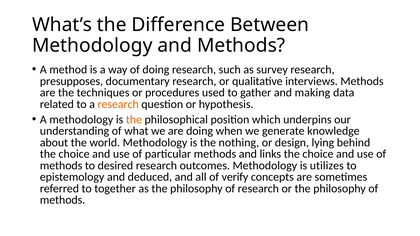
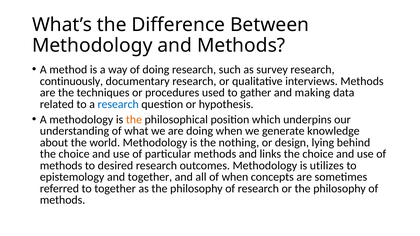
presupposes: presupposes -> continuously (71, 81)
research colour: orange -> blue (118, 104)
and deduced: deduced -> together (150, 177)
of verify: verify -> when (235, 177)
